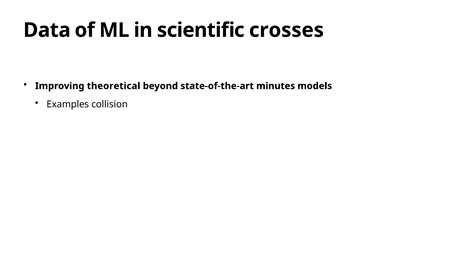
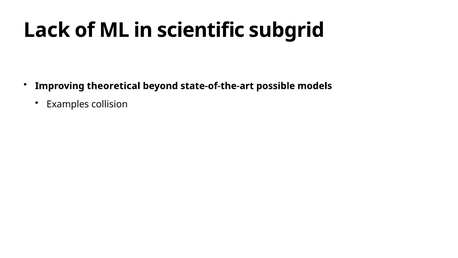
Data: Data -> Lack (47, 30)
crosses: crosses -> subgrid (287, 30)
minutes: minutes -> possible (276, 86)
